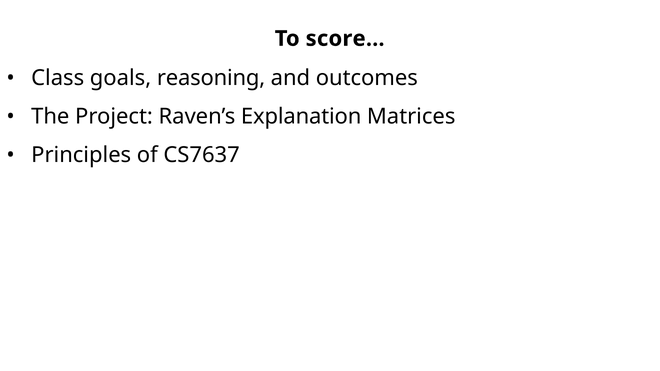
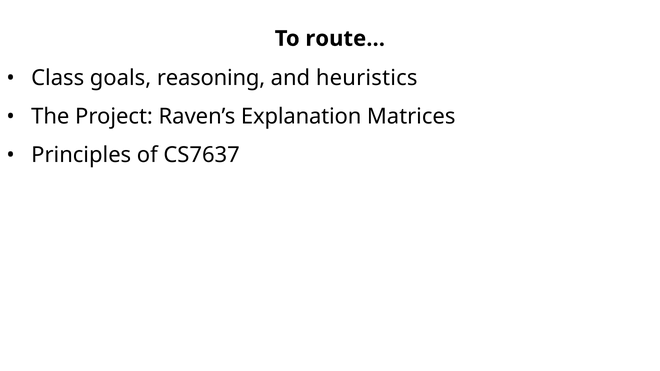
score…: score… -> route… (345, 39)
outcomes: outcomes -> heuristics (367, 78)
